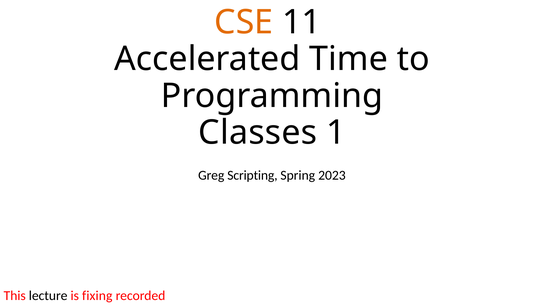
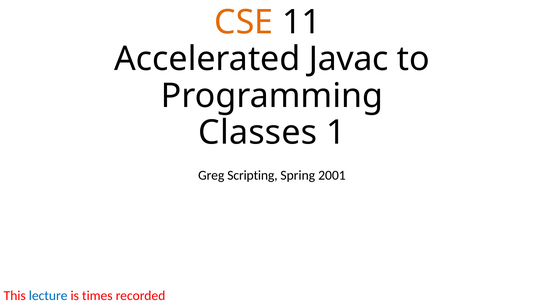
Time: Time -> Javac (349, 59)
2023: 2023 -> 2001 (332, 175)
lecture colour: black -> blue (48, 296)
fixing: fixing -> times (97, 296)
